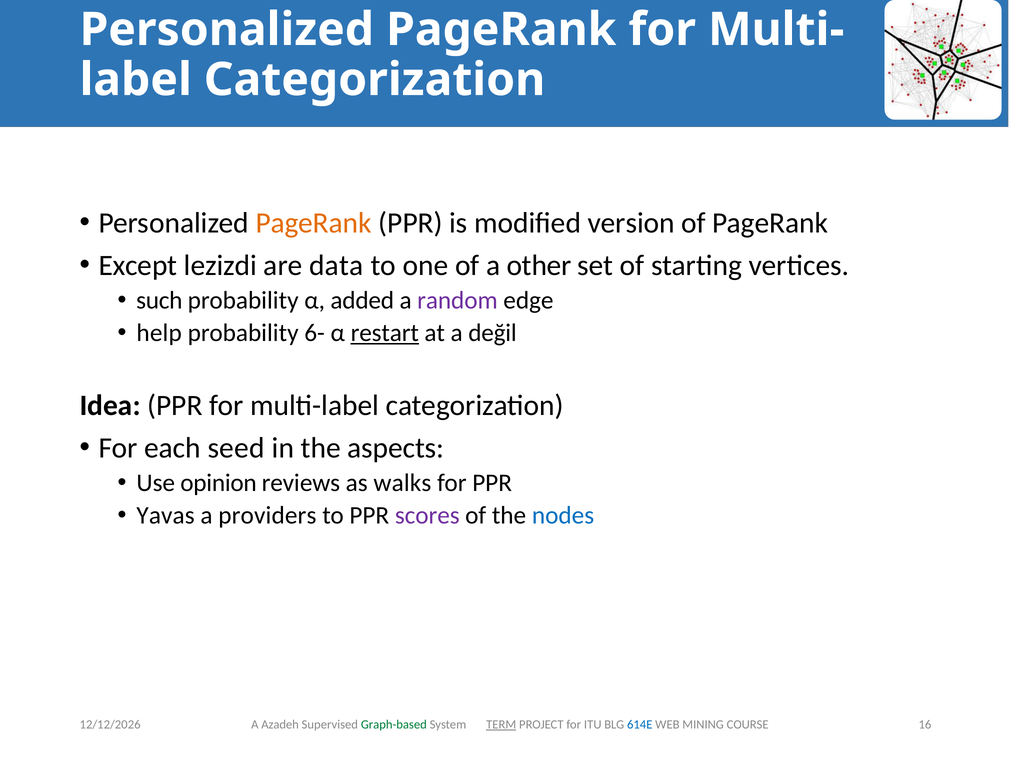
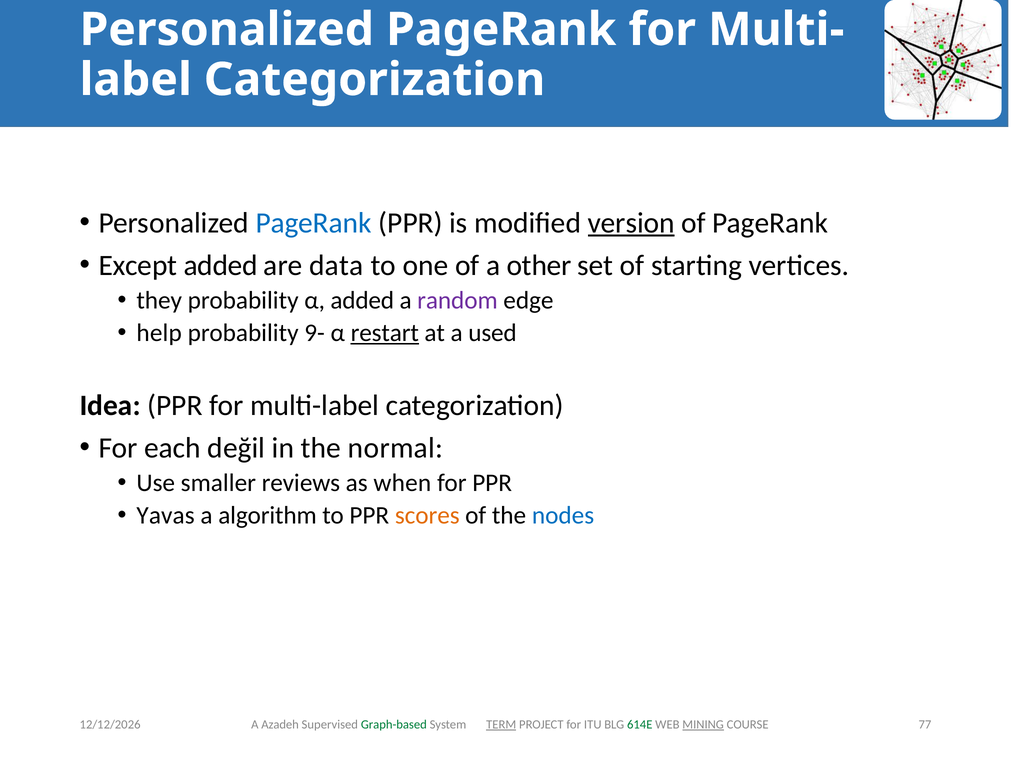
PageRank colour: orange -> blue (314, 223)
version underline: none -> present (631, 223)
Except lezizdi: lezizdi -> added (221, 265)
such: such -> they (159, 300)
6-: 6- -> 9- (315, 332)
değil: değil -> used (492, 332)
seed: seed -> değil (236, 447)
aspects: aspects -> normal (396, 447)
opinion: opinion -> smaller (218, 482)
walks: walks -> when (402, 482)
providers: providers -> algorithm (267, 515)
scores colour: purple -> orange (427, 515)
614E colour: blue -> green (640, 724)
MINING underline: none -> present (703, 724)
16: 16 -> 77 (925, 724)
